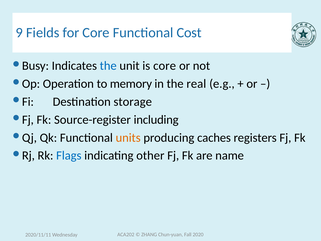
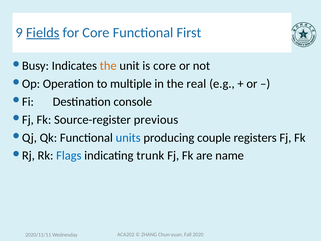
Fields underline: none -> present (43, 33)
Cost: Cost -> First (189, 33)
the colour: blue -> orange (108, 66)
memory: memory -> multiple (131, 84)
storage: storage -> console (133, 102)
including: including -> previous (156, 120)
units colour: orange -> blue (128, 137)
caches: caches -> couple (214, 137)
other: other -> trunk (150, 155)
